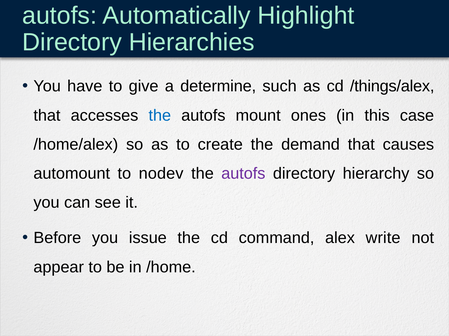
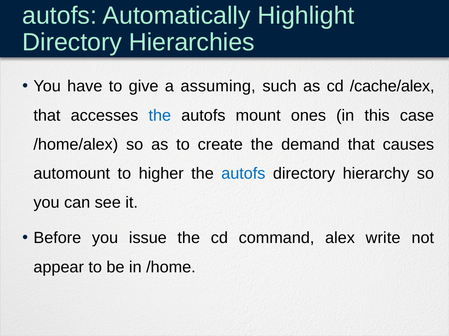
determine: determine -> assuming (218, 86)
/things/alex: /things/alex -> /cache/alex (392, 86)
nodev: nodev -> higher (161, 174)
autofs colour: purple -> blue (243, 174)
